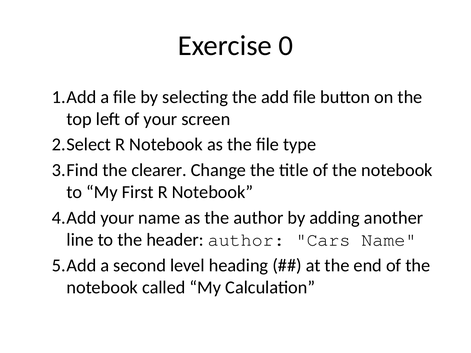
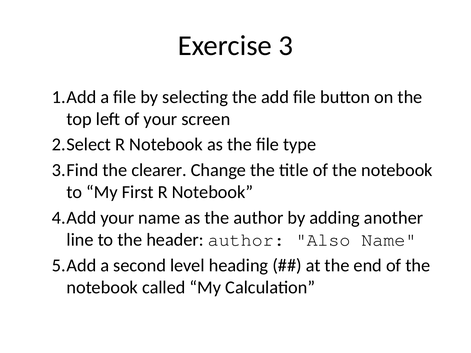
0: 0 -> 3 (286, 46)
Cars: Cars -> Also (323, 240)
